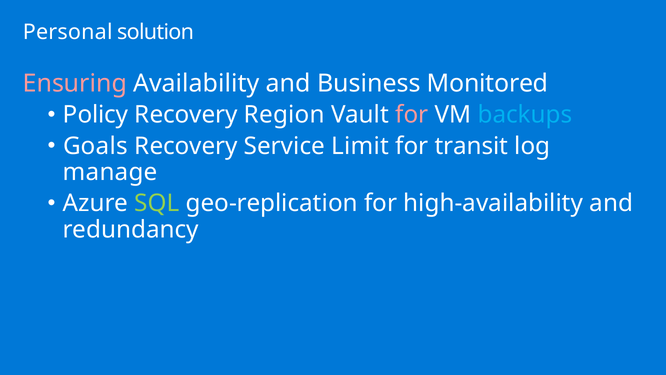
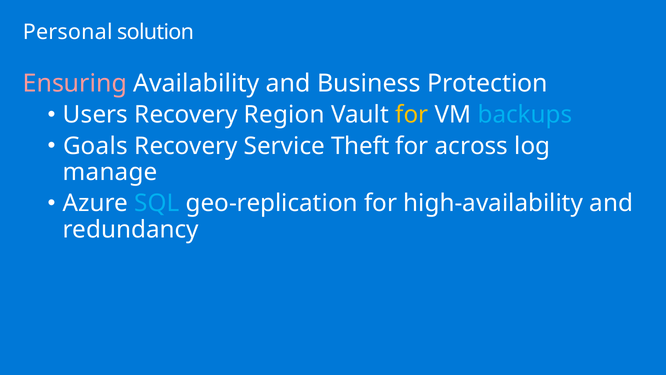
Monitored: Monitored -> Protection (487, 83)
Policy: Policy -> Users (96, 115)
for colour: pink -> yellow (412, 115)
Limit: Limit -> Theft (360, 146)
transit: transit -> across (471, 146)
SQL colour: light green -> light blue (157, 203)
